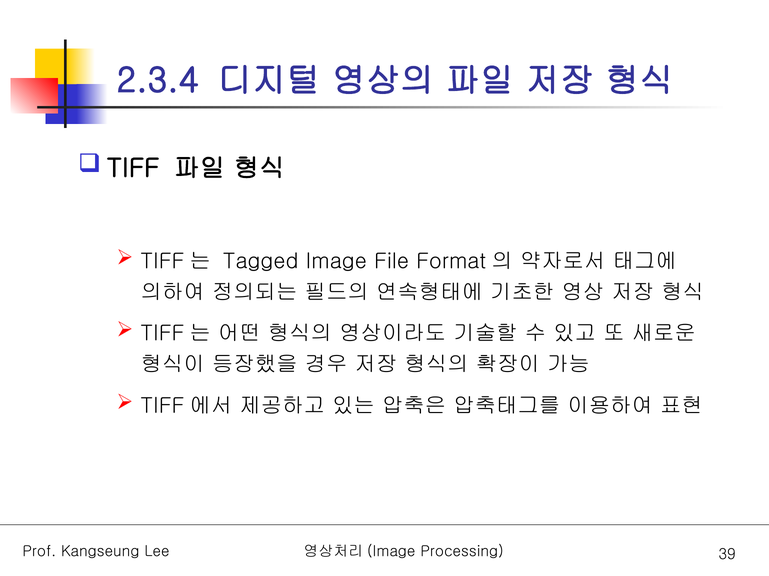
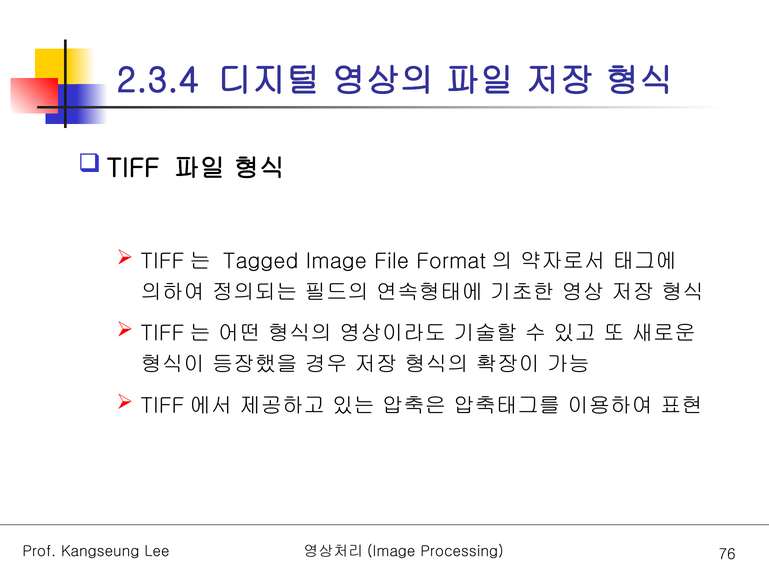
39: 39 -> 76 (727, 555)
